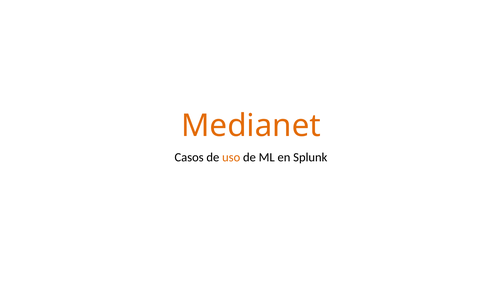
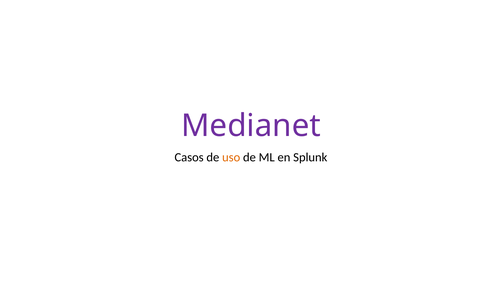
Medianet colour: orange -> purple (251, 125)
